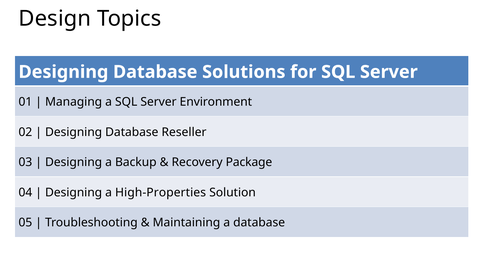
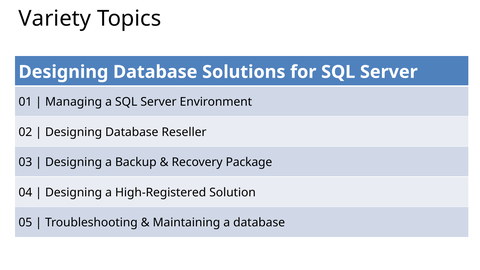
Design: Design -> Variety (55, 19)
High-Properties: High-Properties -> High-Registered (161, 192)
